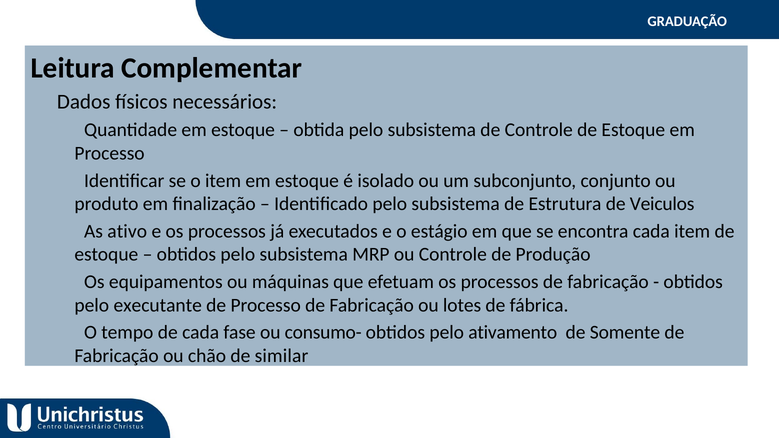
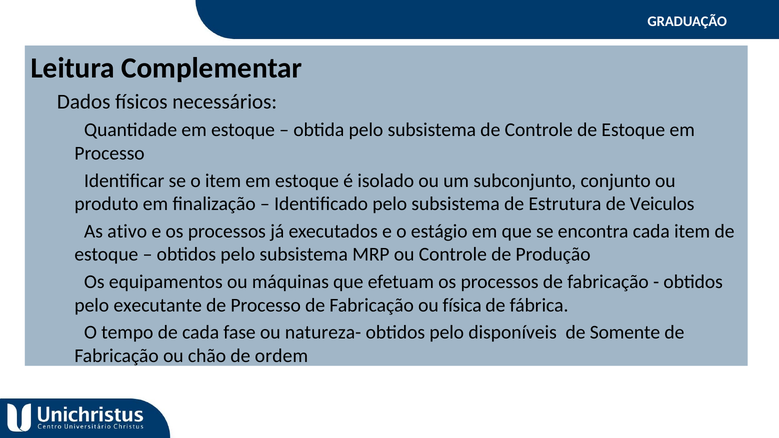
lotes: lotes -> física (462, 305)
consumo-: consumo- -> natureza- (323, 333)
ativamento: ativamento -> disponíveis (513, 333)
similar: similar -> ordem (281, 356)
